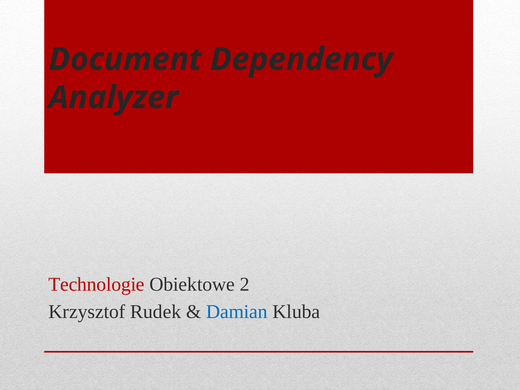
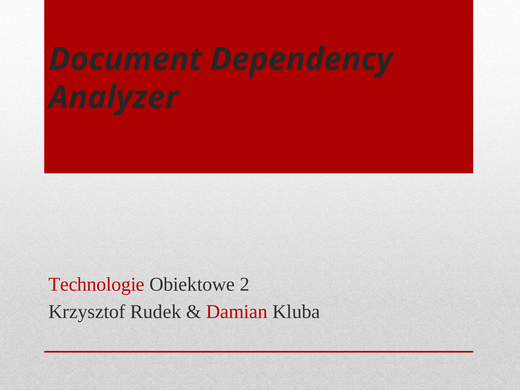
Damian colour: blue -> red (237, 312)
